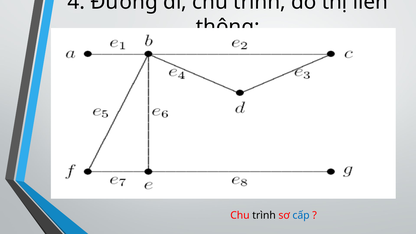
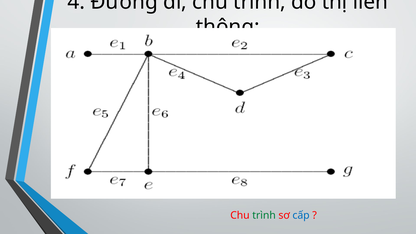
trình colour: black -> green (264, 216)
